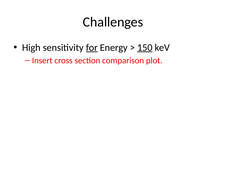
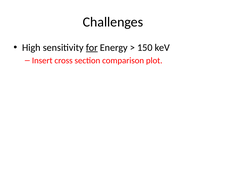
150 underline: present -> none (145, 47)
